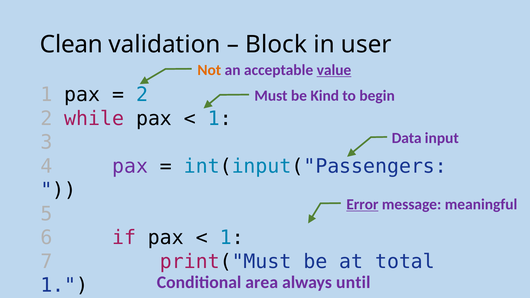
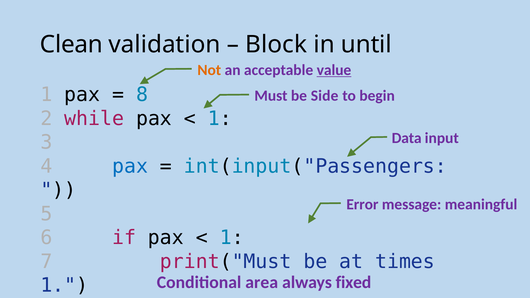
user: user -> until (366, 45)
2: 2 -> 8 (142, 95)
Kind: Kind -> Side (325, 96)
pax colour: purple -> blue (130, 166)
Error underline: present -> none (362, 204)
total: total -> times (405, 262)
until: until -> fixed (353, 282)
